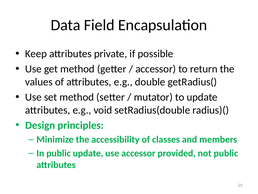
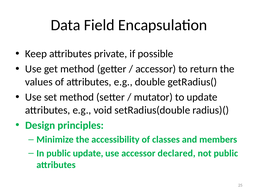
provided: provided -> declared (177, 153)
